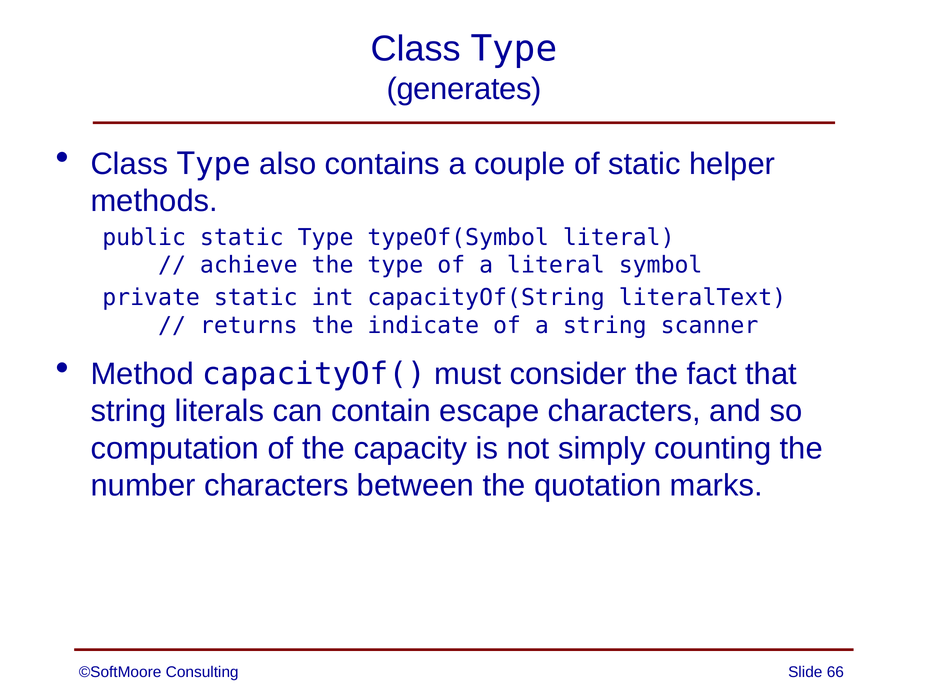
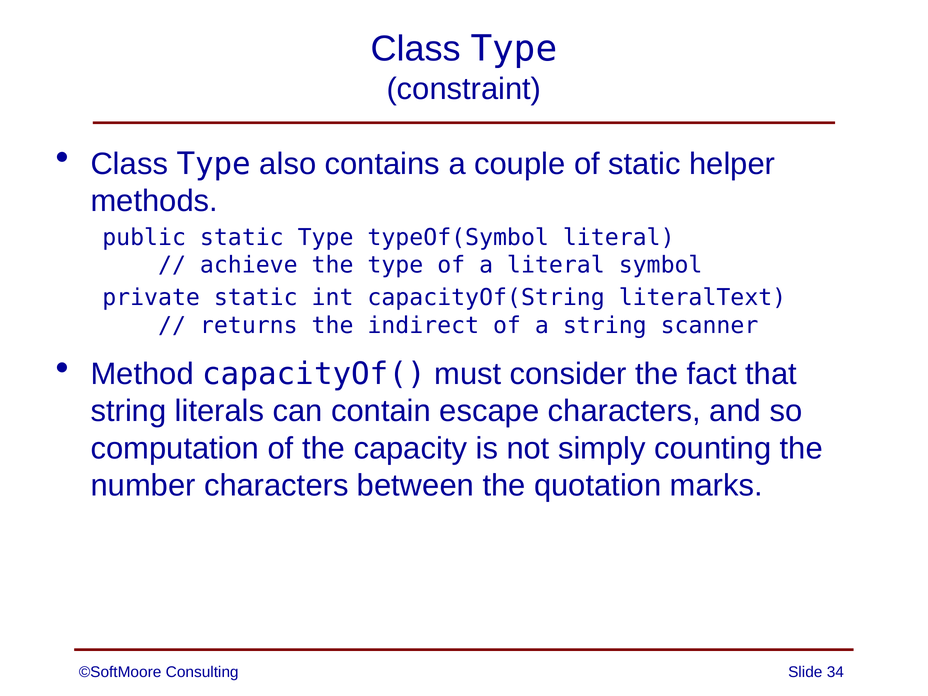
generates: generates -> constraint (464, 89)
indicate: indicate -> indirect (423, 326)
66: 66 -> 34 (835, 672)
